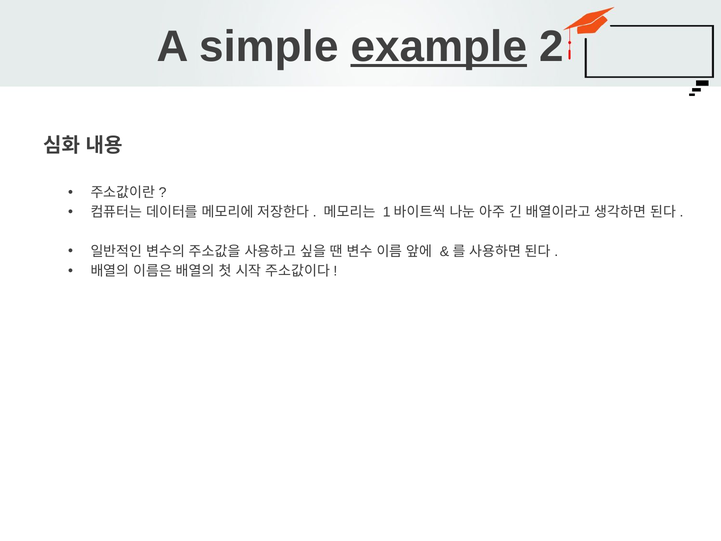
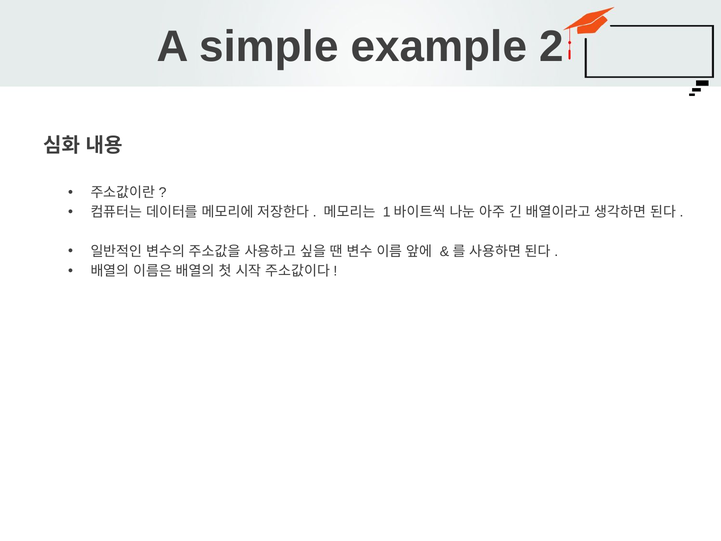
example underline: present -> none (439, 47)
